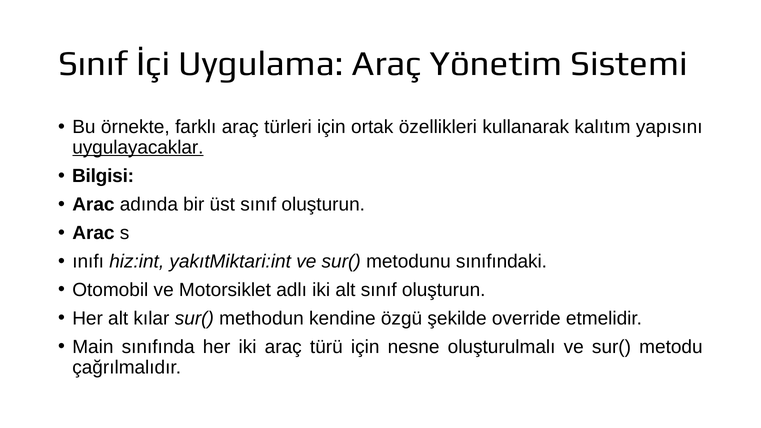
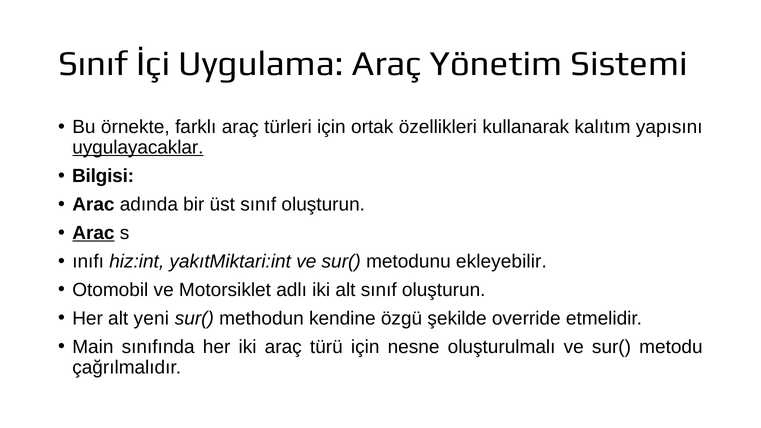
Arac underline: none -> present (93, 233)
sınıfındaki: sınıfındaki -> ekleyebilir (501, 261)
kılar: kılar -> yeni (151, 318)
